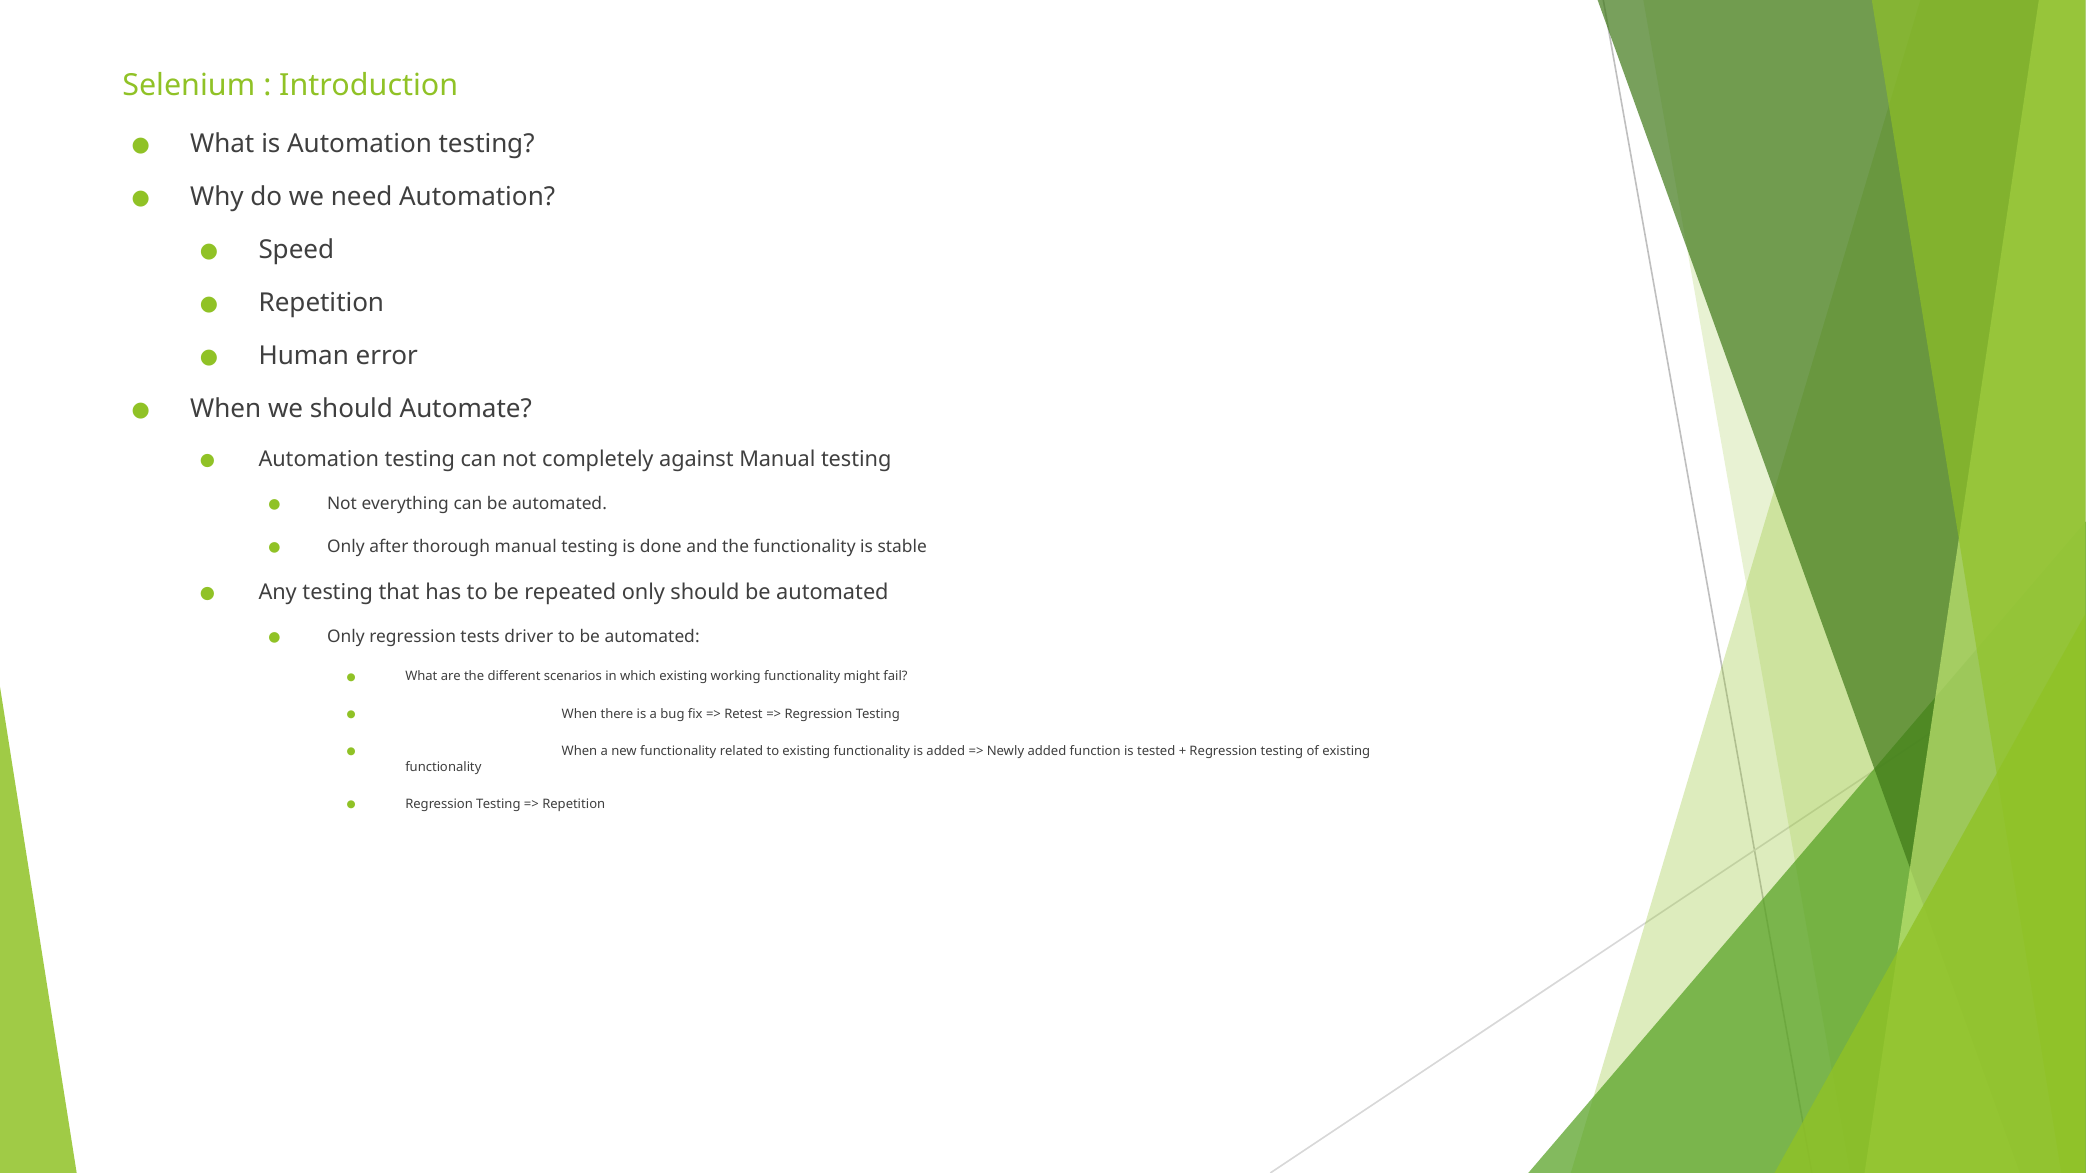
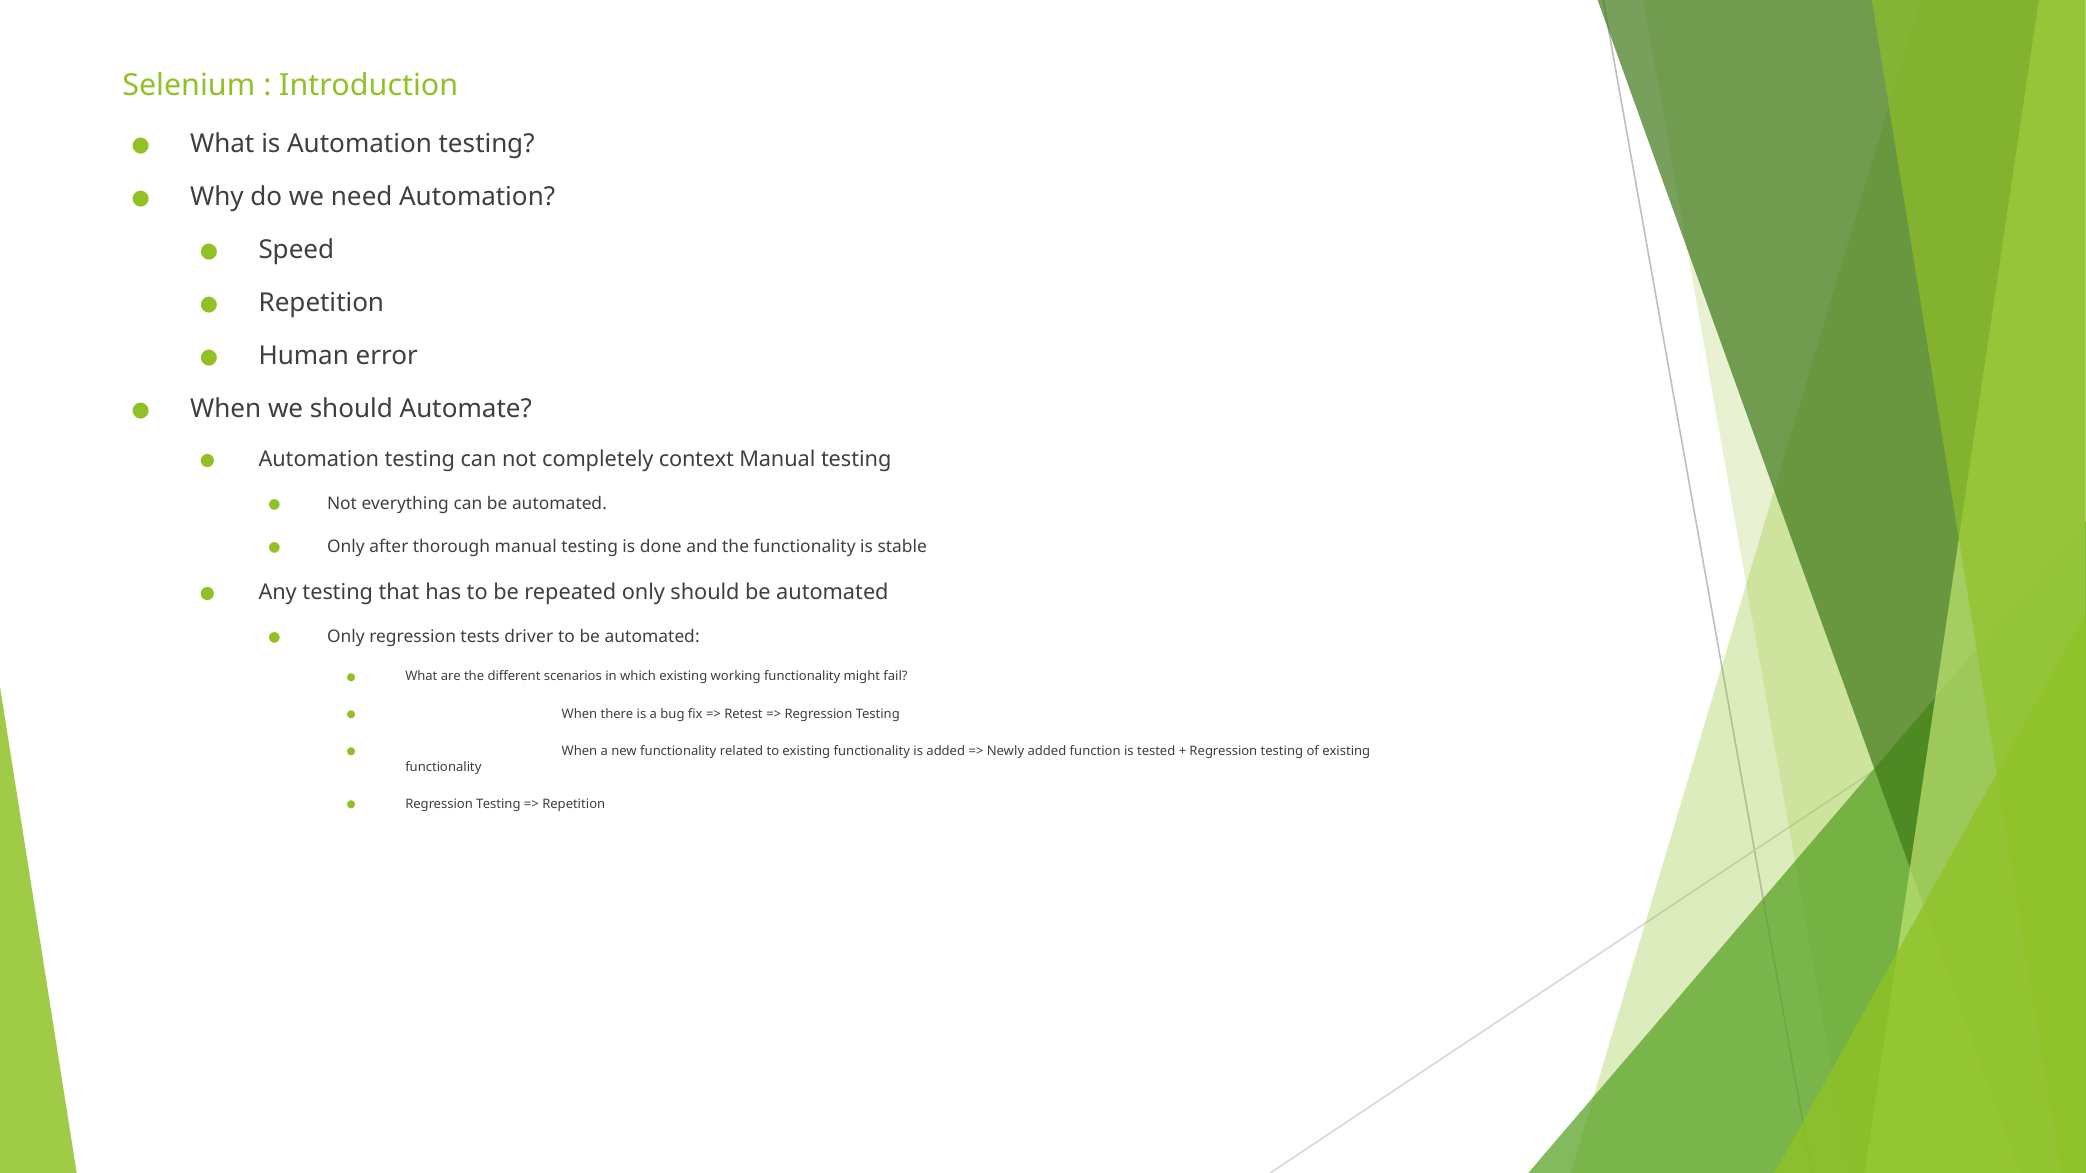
against: against -> context (696, 459)
